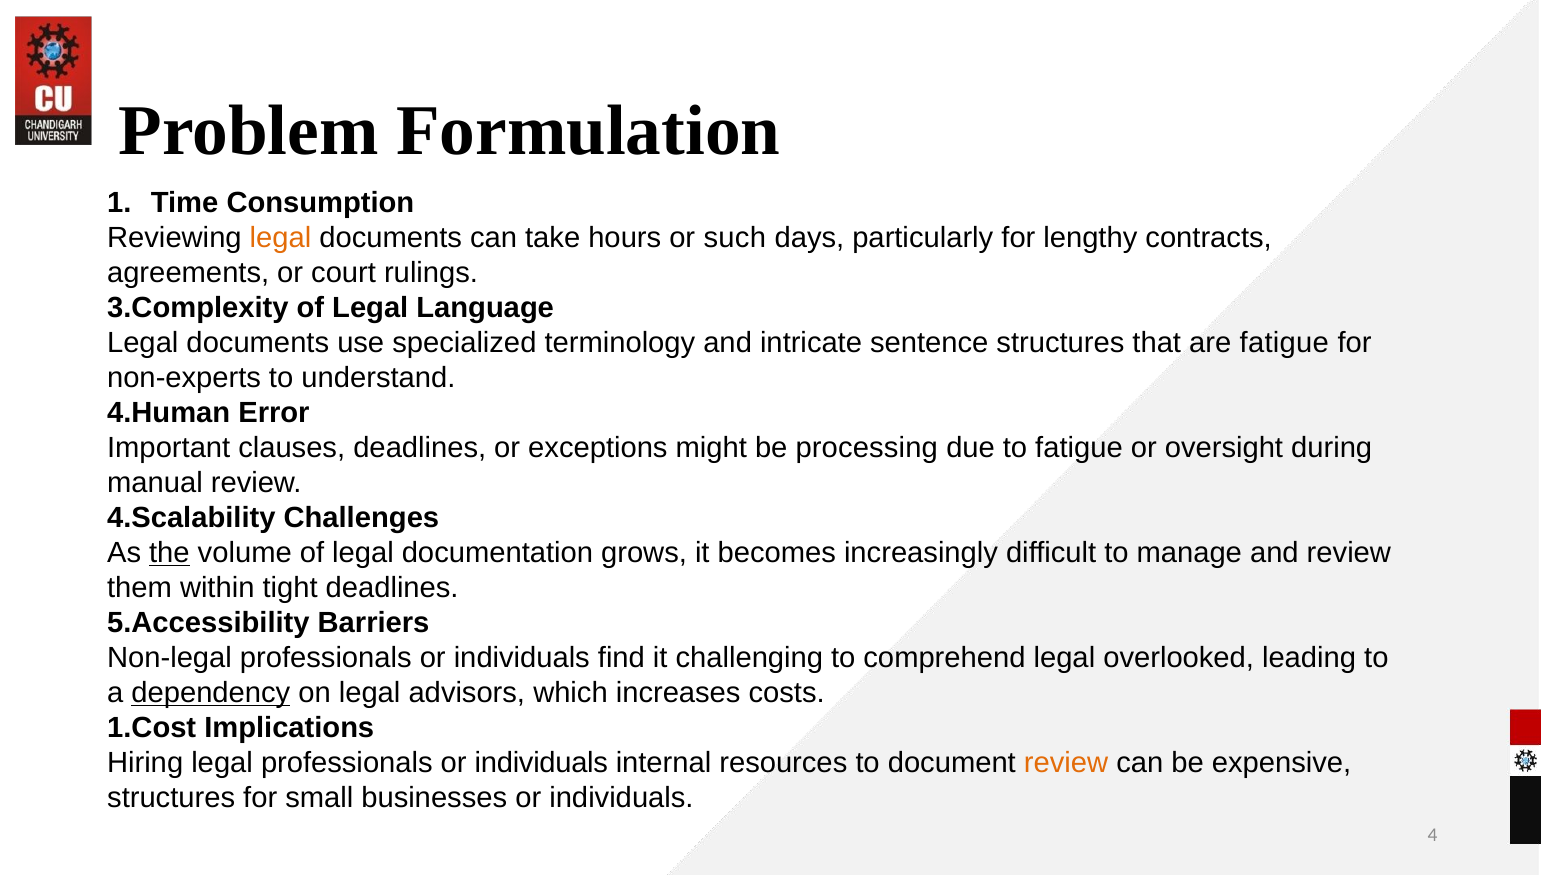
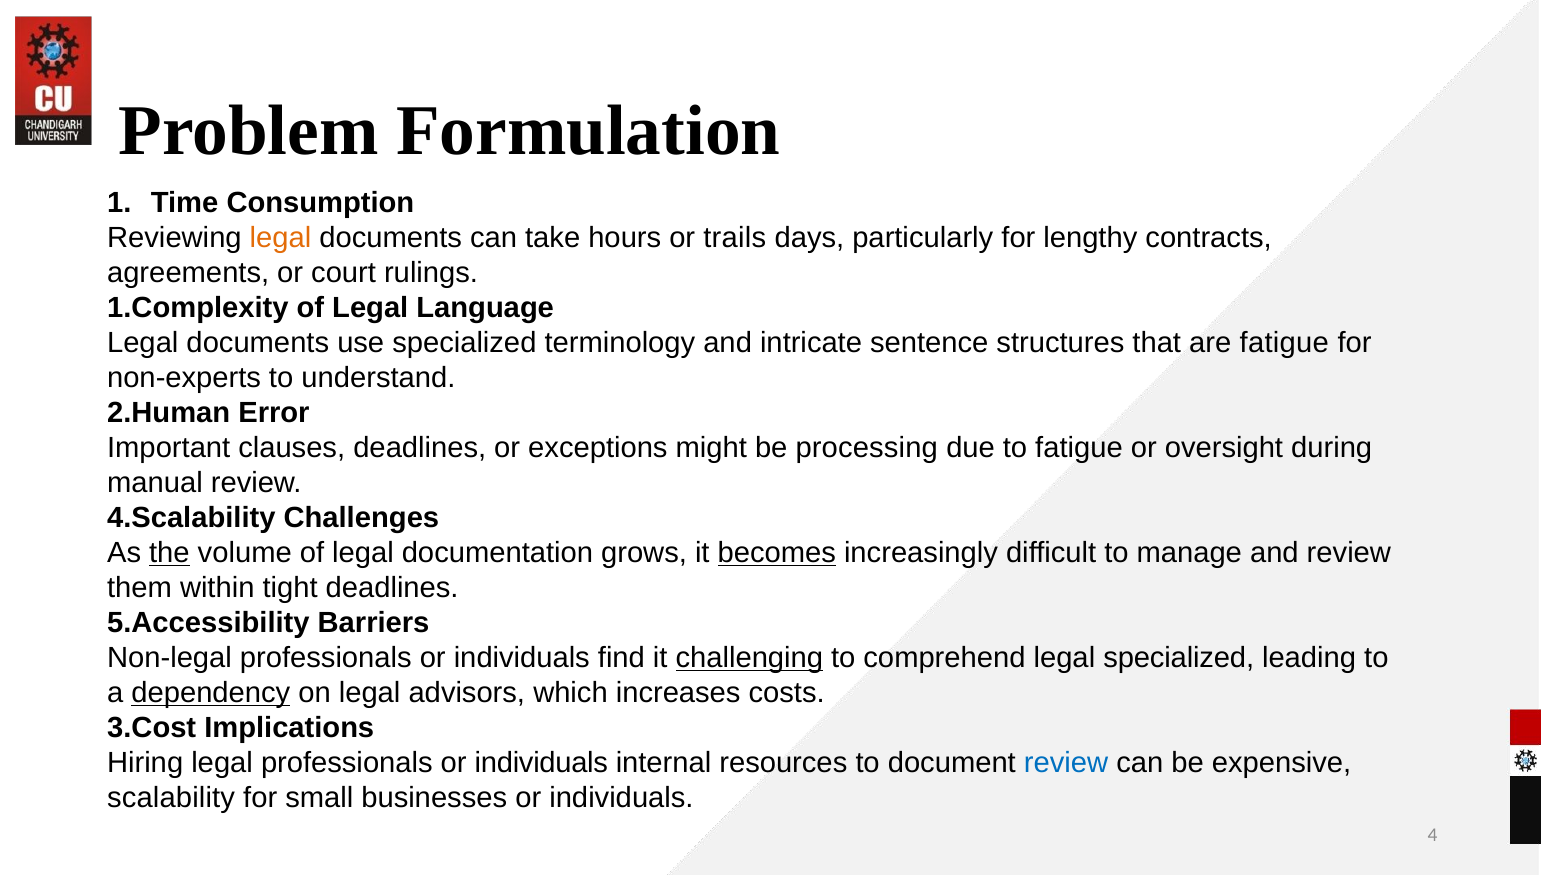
such: such -> trails (735, 238)
3.Complexity: 3.Complexity -> 1.Complexity (198, 308)
4.Human: 4.Human -> 2.Human (169, 413)
becomes underline: none -> present (777, 553)
challenging underline: none -> present (749, 658)
legal overlooked: overlooked -> specialized (1179, 658)
1.Cost: 1.Cost -> 3.Cost (152, 728)
review colour: orange -> blue (1066, 763)
structures: structures -> scalability (171, 798)
